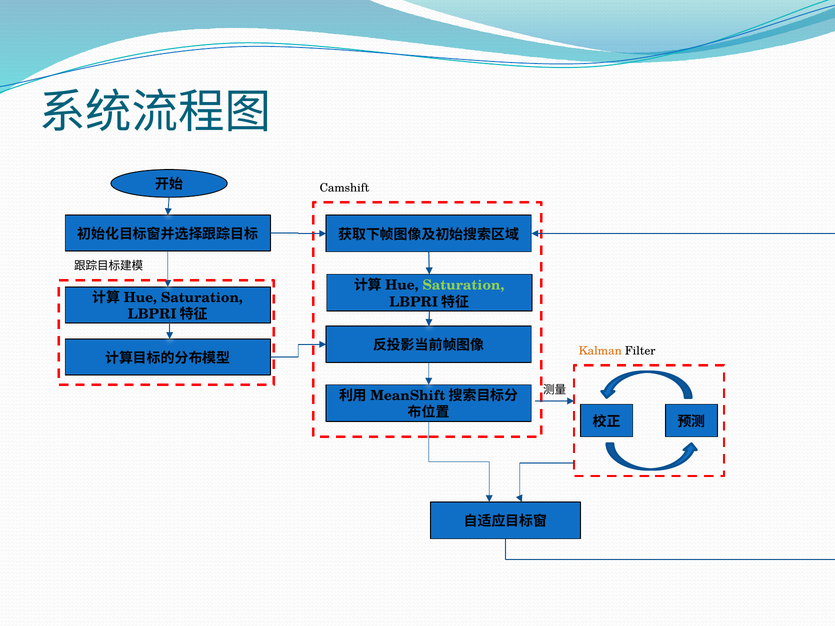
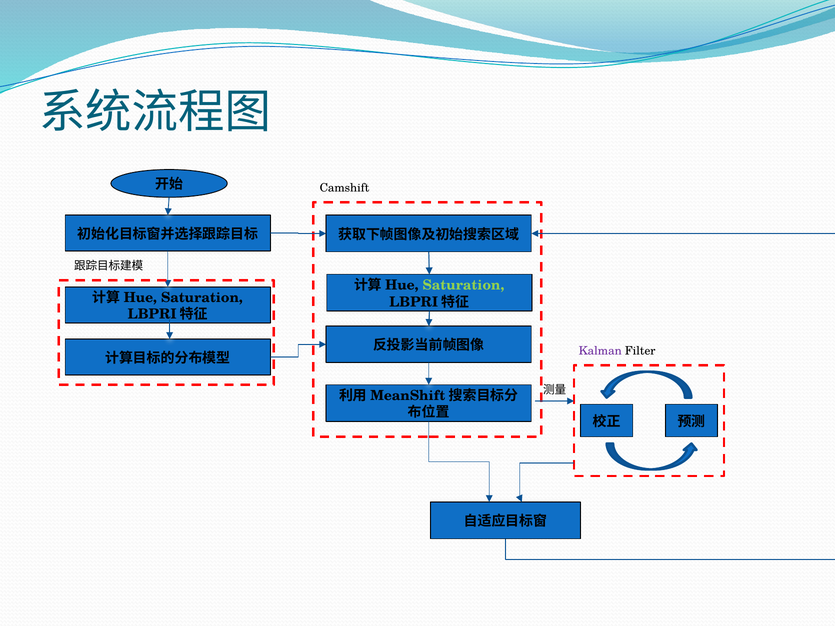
Kalman colour: orange -> purple (600, 351)
